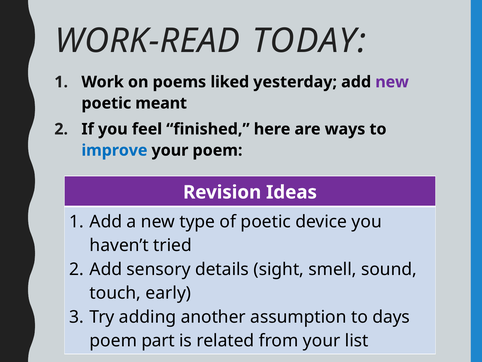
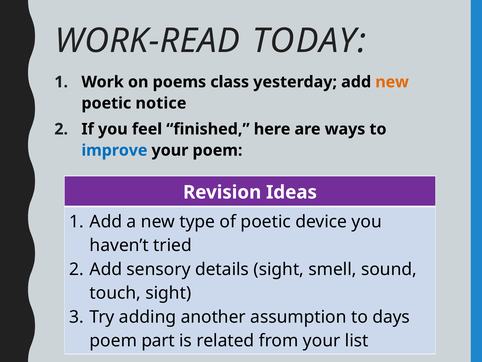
liked: liked -> class (230, 82)
new colour: purple -> orange (392, 82)
meant: meant -> notice (161, 103)
touch early: early -> sight (168, 293)
